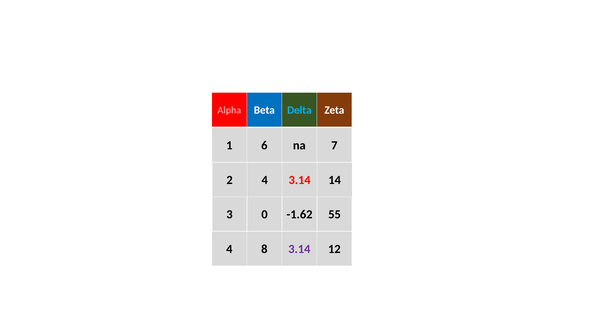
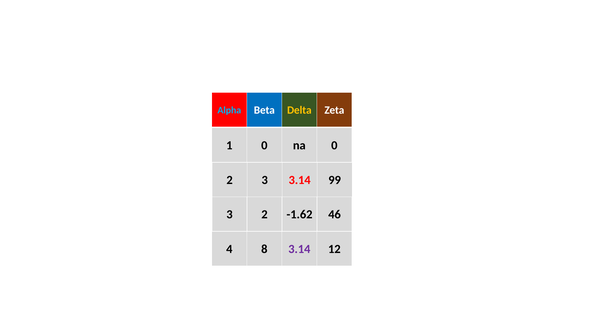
Alpha colour: pink -> light blue (229, 110)
Delta colour: light blue -> yellow (299, 110)
1 6: 6 -> 0 (264, 145)
na 7: 7 -> 0 (334, 145)
2 4: 4 -> 3 (265, 180)
14: 14 -> 99 (335, 180)
3 0: 0 -> 2 (264, 214)
55: 55 -> 46 (335, 214)
